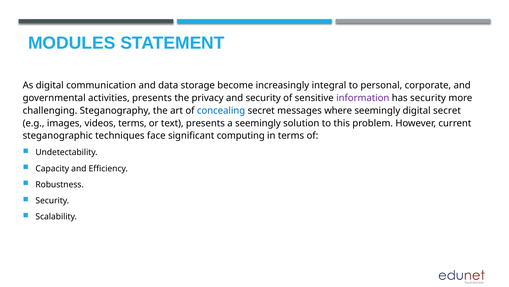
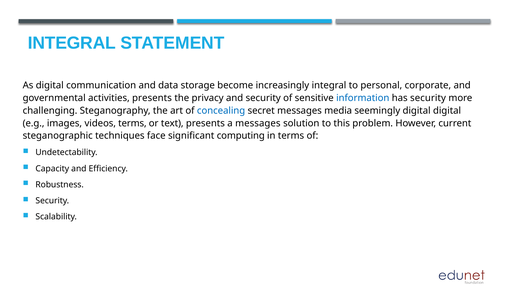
MODULES: MODULES -> INTEGRAL (72, 43)
information colour: purple -> blue (363, 98)
where: where -> media (338, 110)
digital secret: secret -> digital (447, 110)
a seemingly: seemingly -> messages (258, 123)
